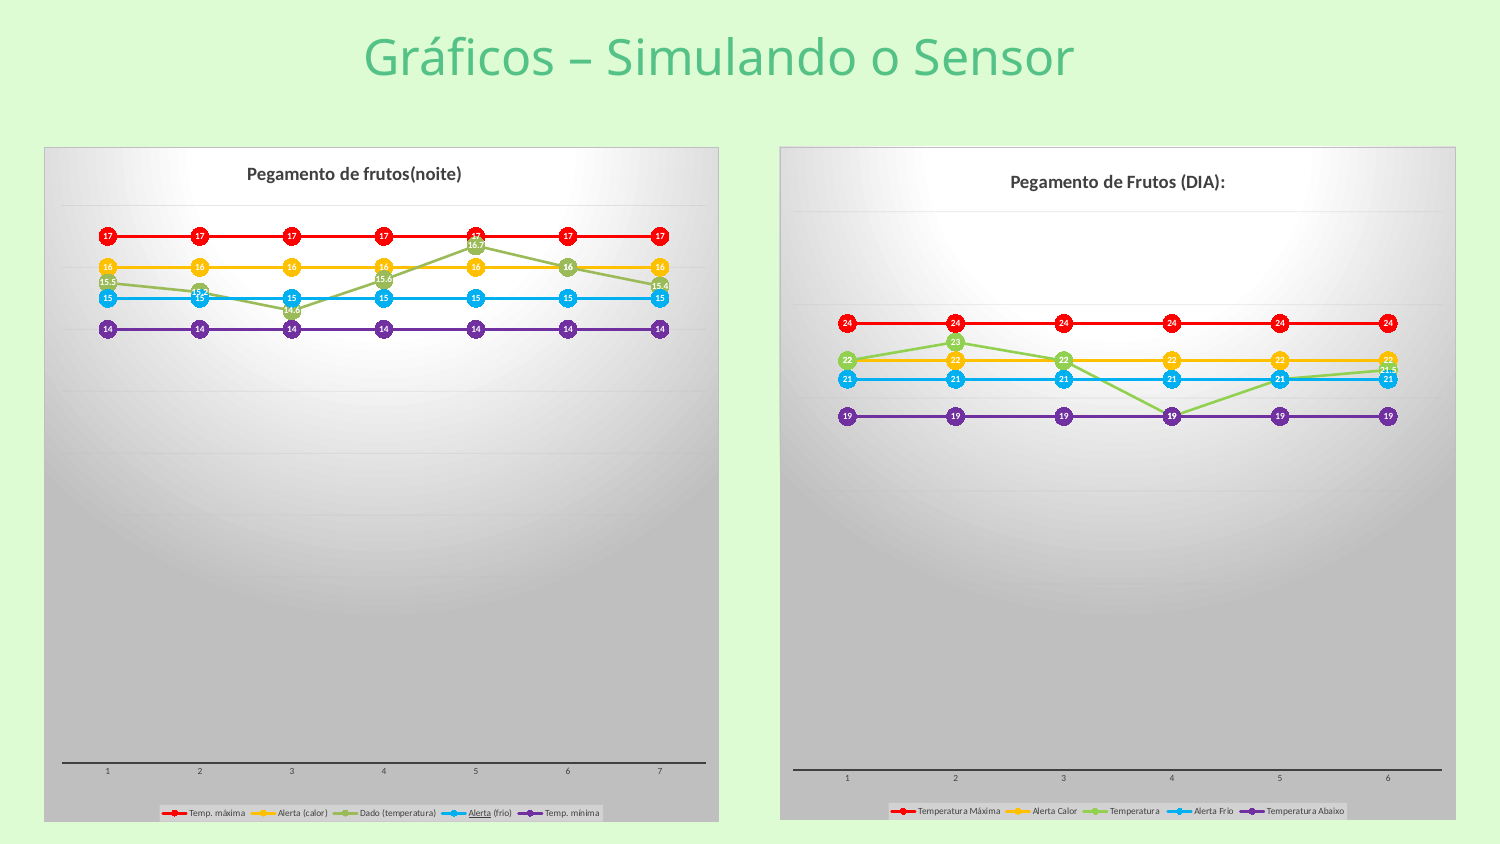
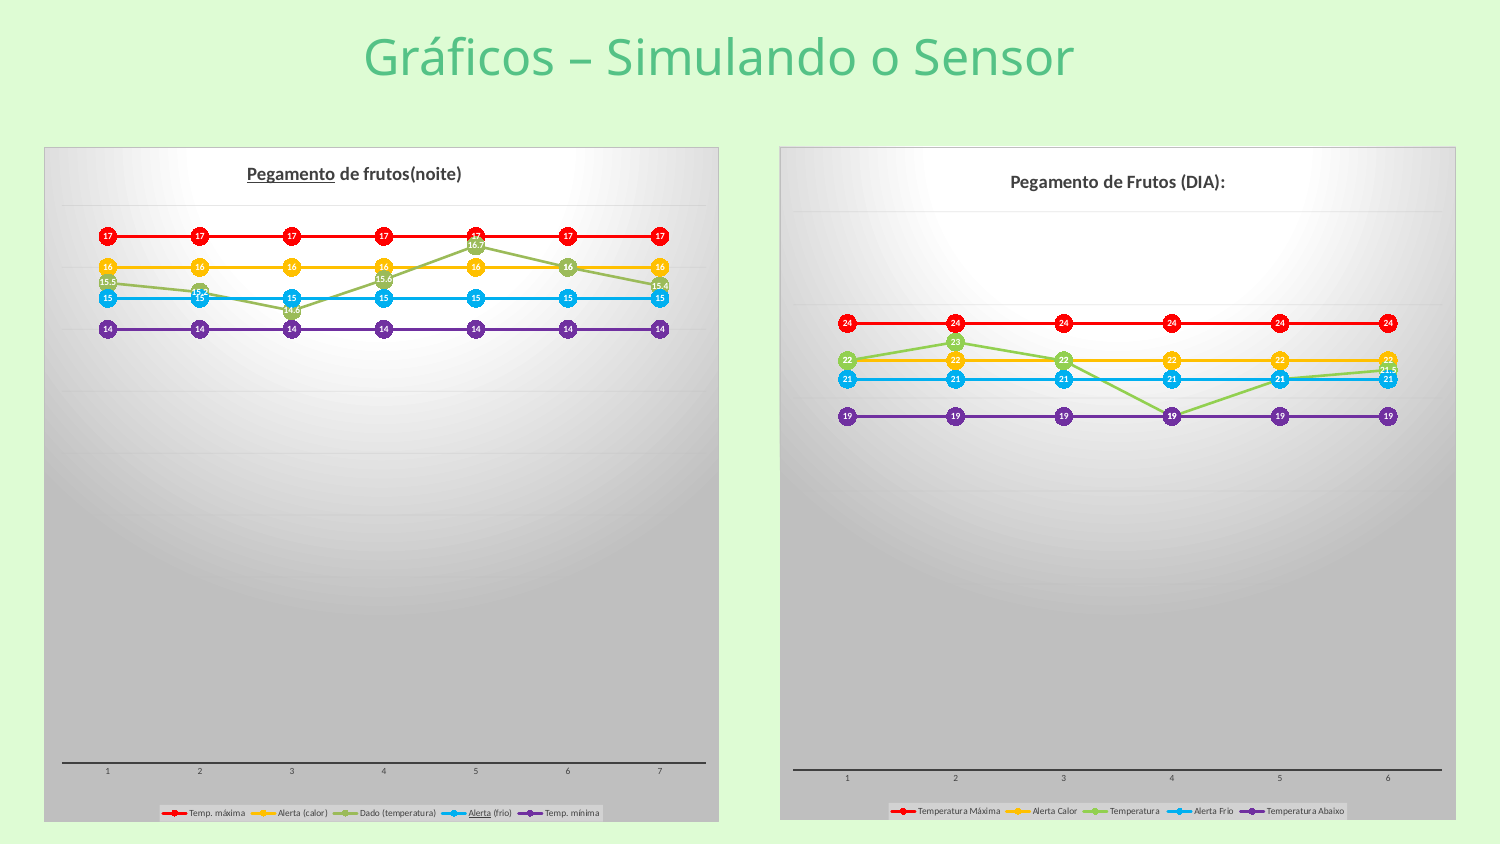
Pegamento underline: none -> present (291, 174)
